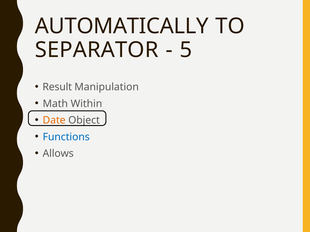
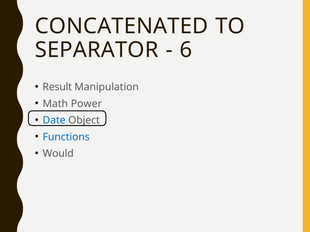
AUTOMATICALLY: AUTOMATICALLY -> CONCATENATED (122, 26)
5: 5 -> 6 (186, 50)
Within: Within -> Power (86, 104)
Date colour: orange -> blue (54, 121)
Allows: Allows -> Would (58, 154)
